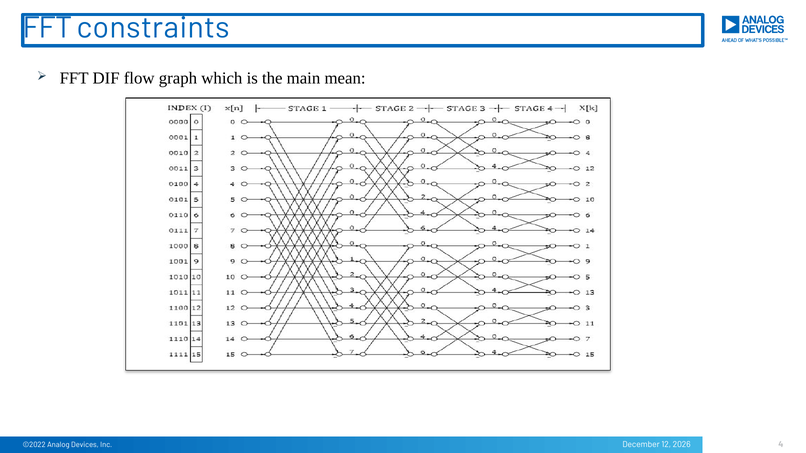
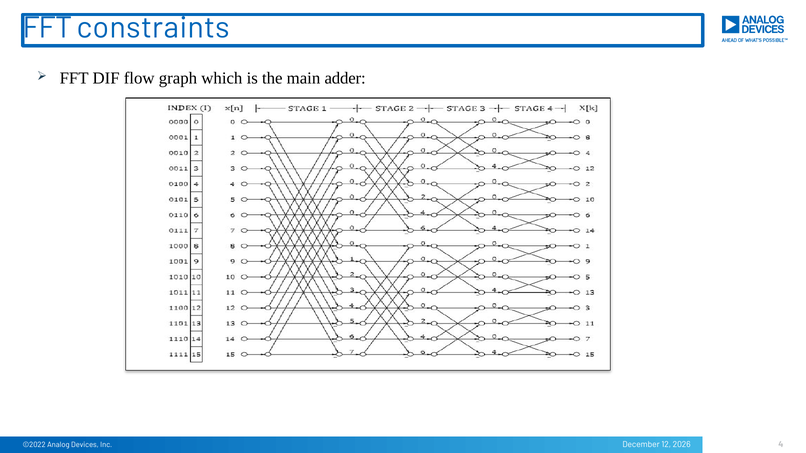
mean: mean -> adder (345, 78)
